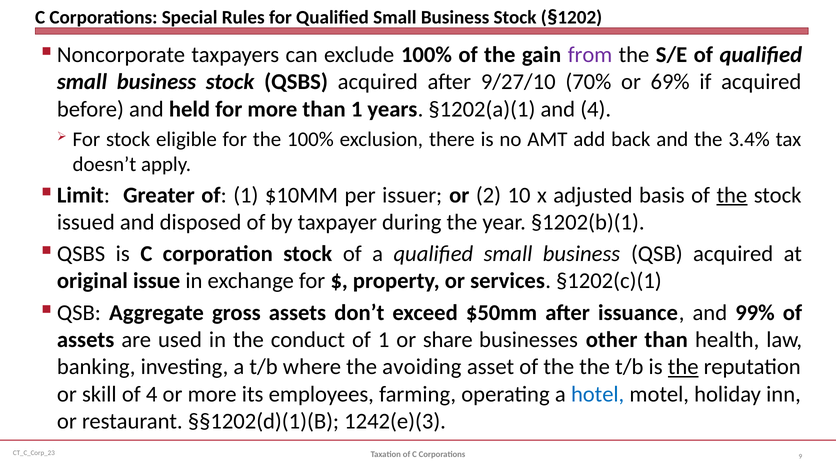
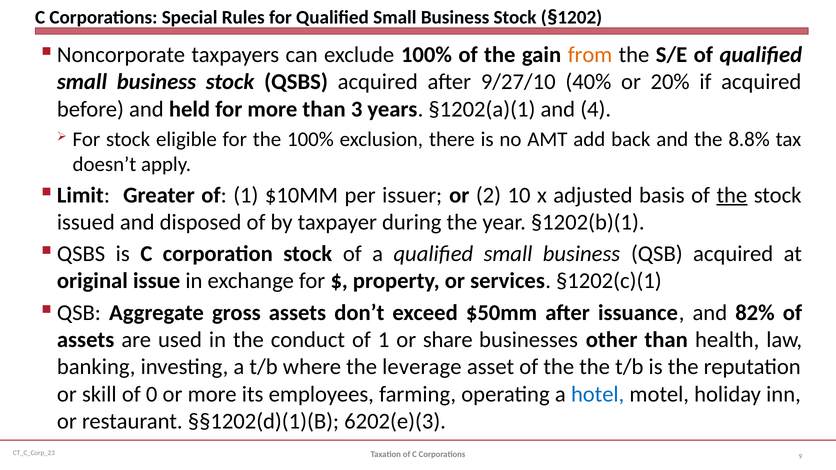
from colour: purple -> orange (590, 55)
70%: 70% -> 40% (588, 82)
69%: 69% -> 20% (670, 82)
than 1: 1 -> 3 (357, 109)
3.4%: 3.4% -> 8.8% (749, 139)
99%: 99% -> 82% (755, 313)
avoiding: avoiding -> leverage (422, 367)
the underline: present -> none (683, 367)
of 4: 4 -> 0 (152, 394)
1242(e)(3: 1242(e)(3 -> 6202(e)(3 (395, 421)
